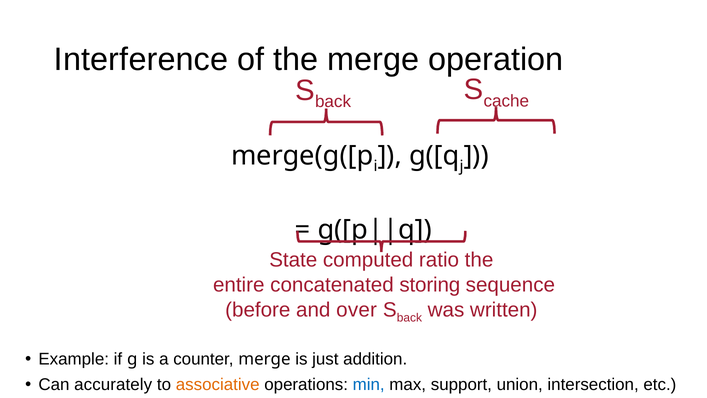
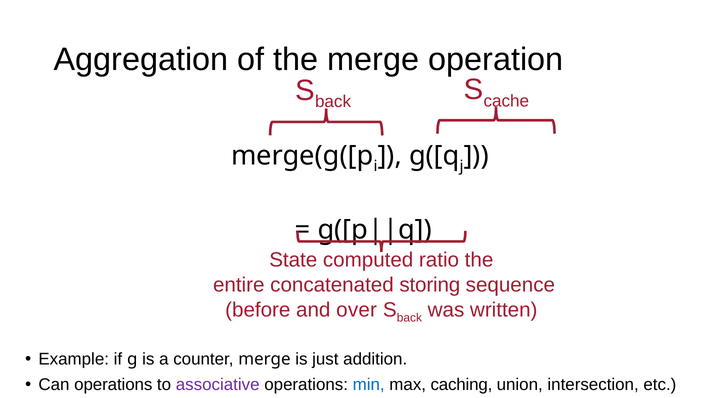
Interference: Interference -> Aggregation (141, 59)
Can accurately: accurately -> operations (113, 385)
associative colour: orange -> purple (218, 385)
support: support -> caching (461, 385)
